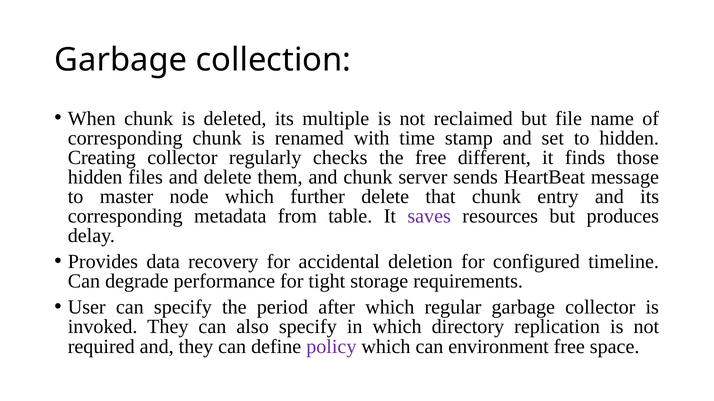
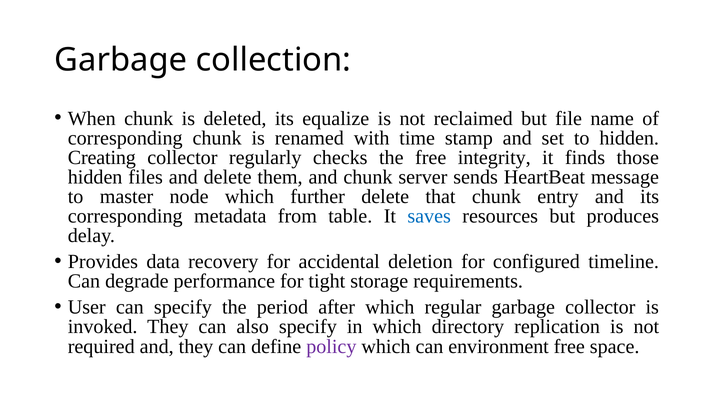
multiple: multiple -> equalize (336, 119)
different: different -> integrity (494, 158)
saves colour: purple -> blue (429, 216)
